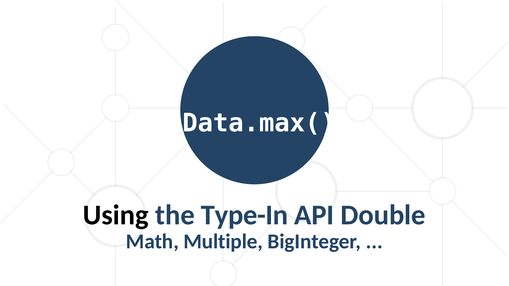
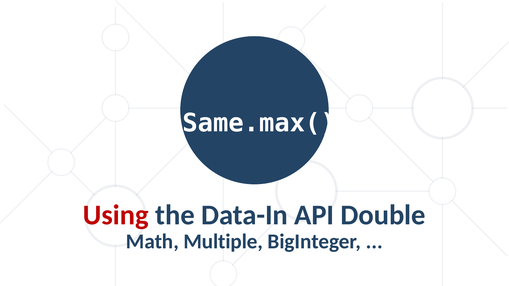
Data.max(: Data.max( -> Same.max( (259, 123)
Using colour: black -> red (116, 215)
Type-In: Type-In -> Data-In (245, 215)
